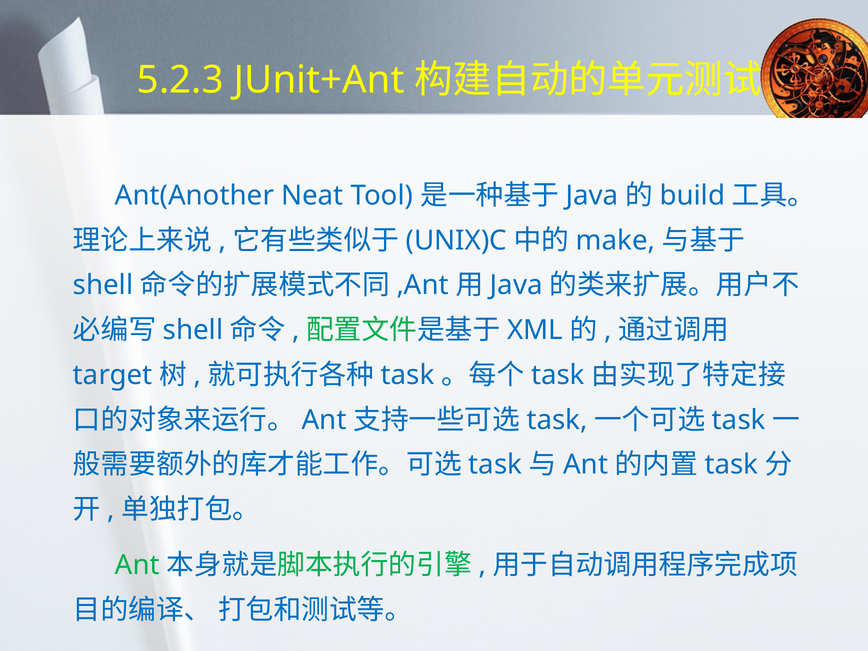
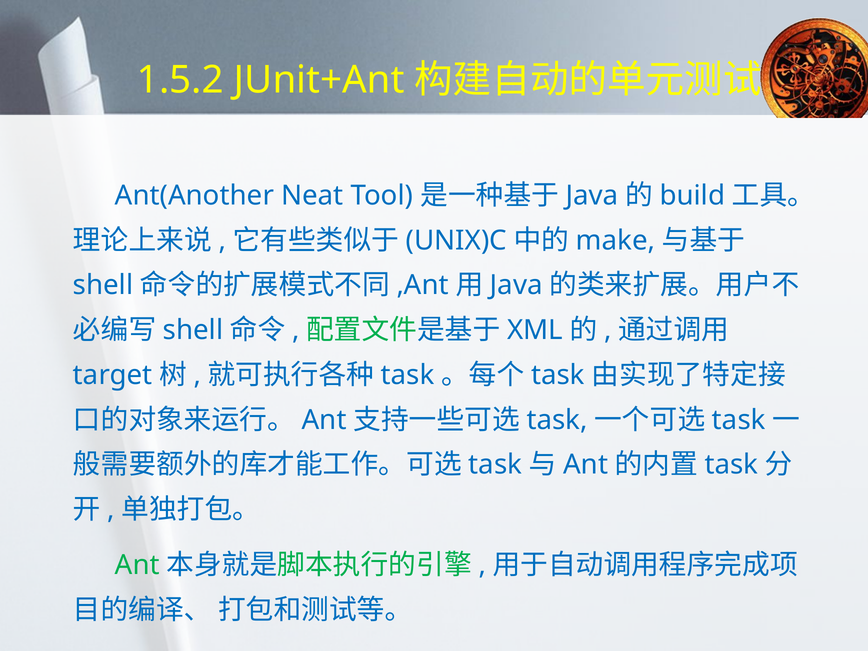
5.2.3: 5.2.3 -> 1.5.2 (180, 80)
